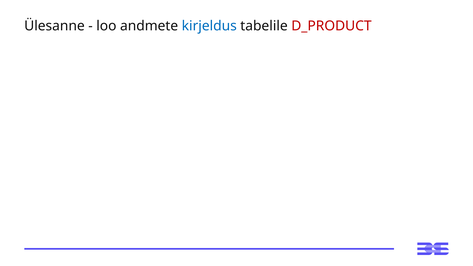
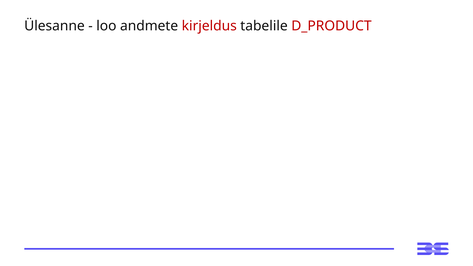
kirjeldus colour: blue -> red (209, 26)
